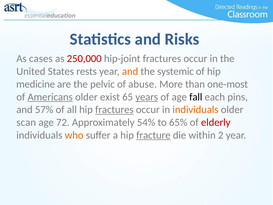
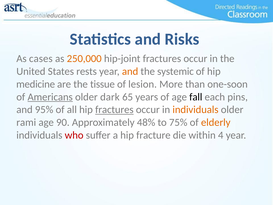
250,000 colour: red -> orange (84, 59)
pelvic: pelvic -> tissue (102, 84)
abuse: abuse -> lesion (143, 84)
one-most: one-most -> one-soon (228, 84)
exist: exist -> dark (110, 97)
years underline: present -> none (147, 97)
57%: 57% -> 95% (44, 110)
scan: scan -> rami (26, 122)
72: 72 -> 90 (63, 122)
54%: 54% -> 48% (146, 122)
65%: 65% -> 75% (178, 122)
elderly colour: red -> orange (216, 122)
who colour: orange -> red (74, 135)
fracture underline: present -> none (153, 135)
2: 2 -> 4 (221, 135)
